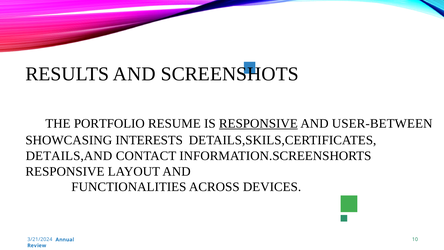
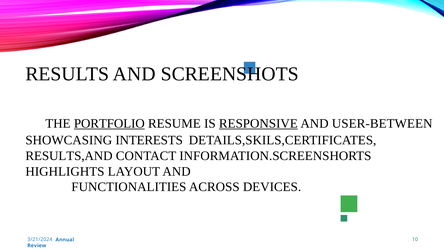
PORTFOLIO underline: none -> present (109, 123)
DETAILS,AND: DETAILS,AND -> RESULTS,AND (69, 156)
RESPONSIVE: RESPONSIVE -> HIGHLIGHTS (65, 171)
